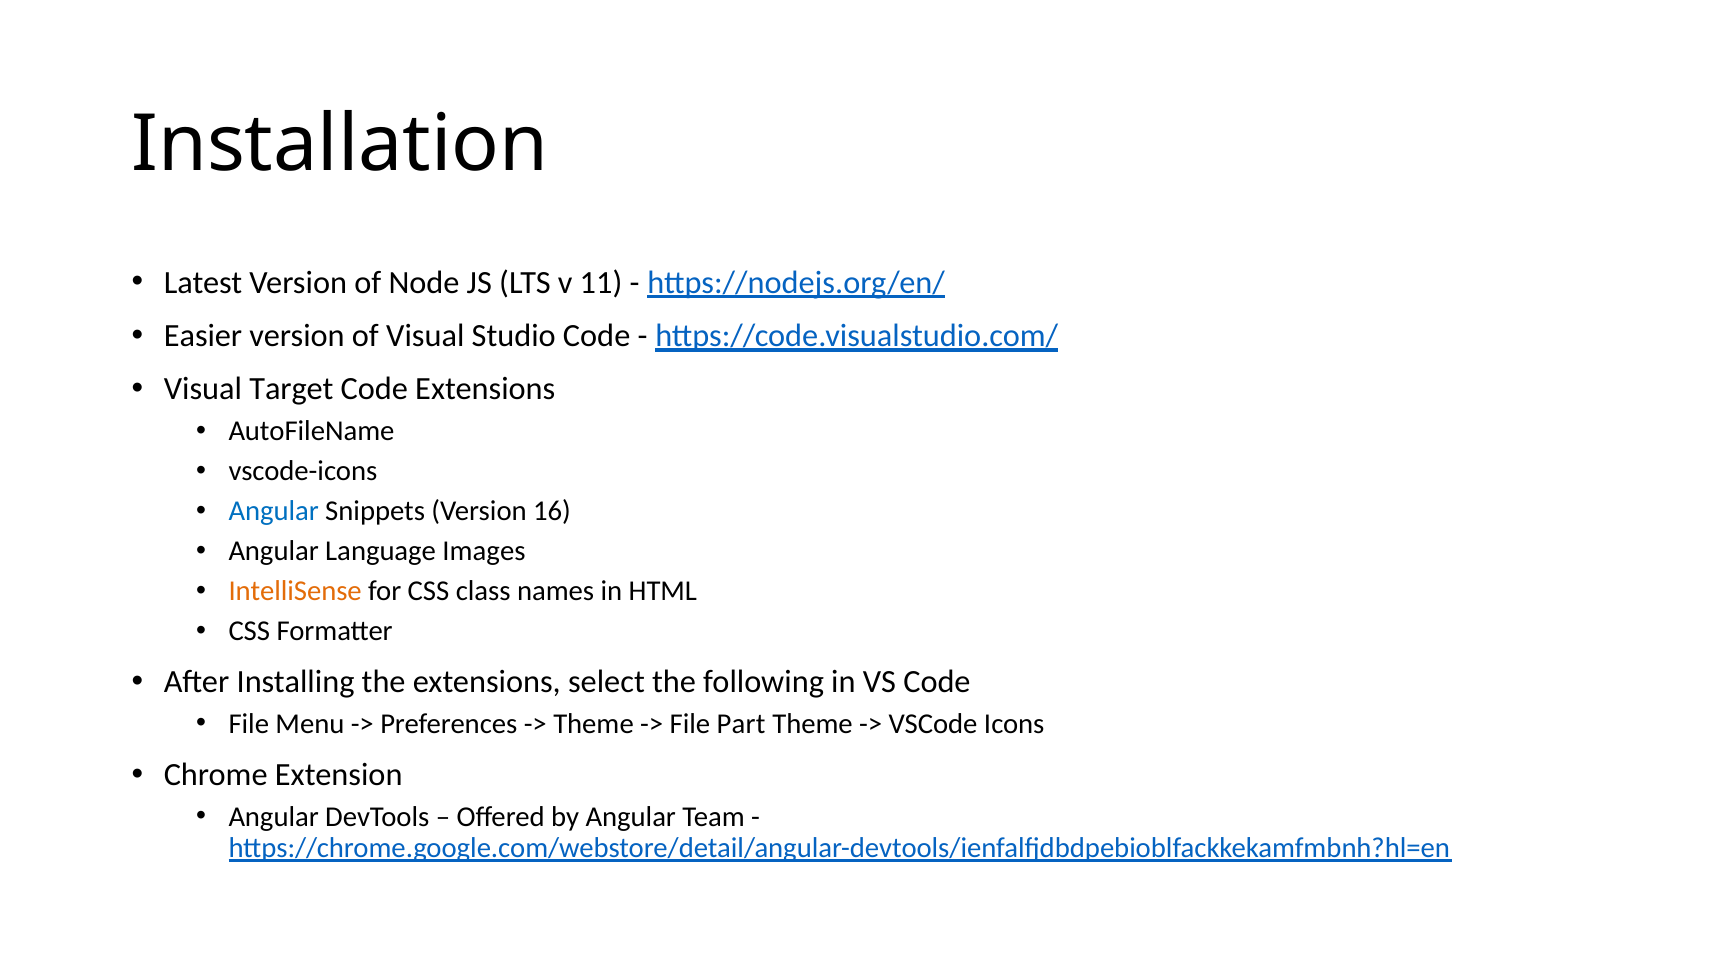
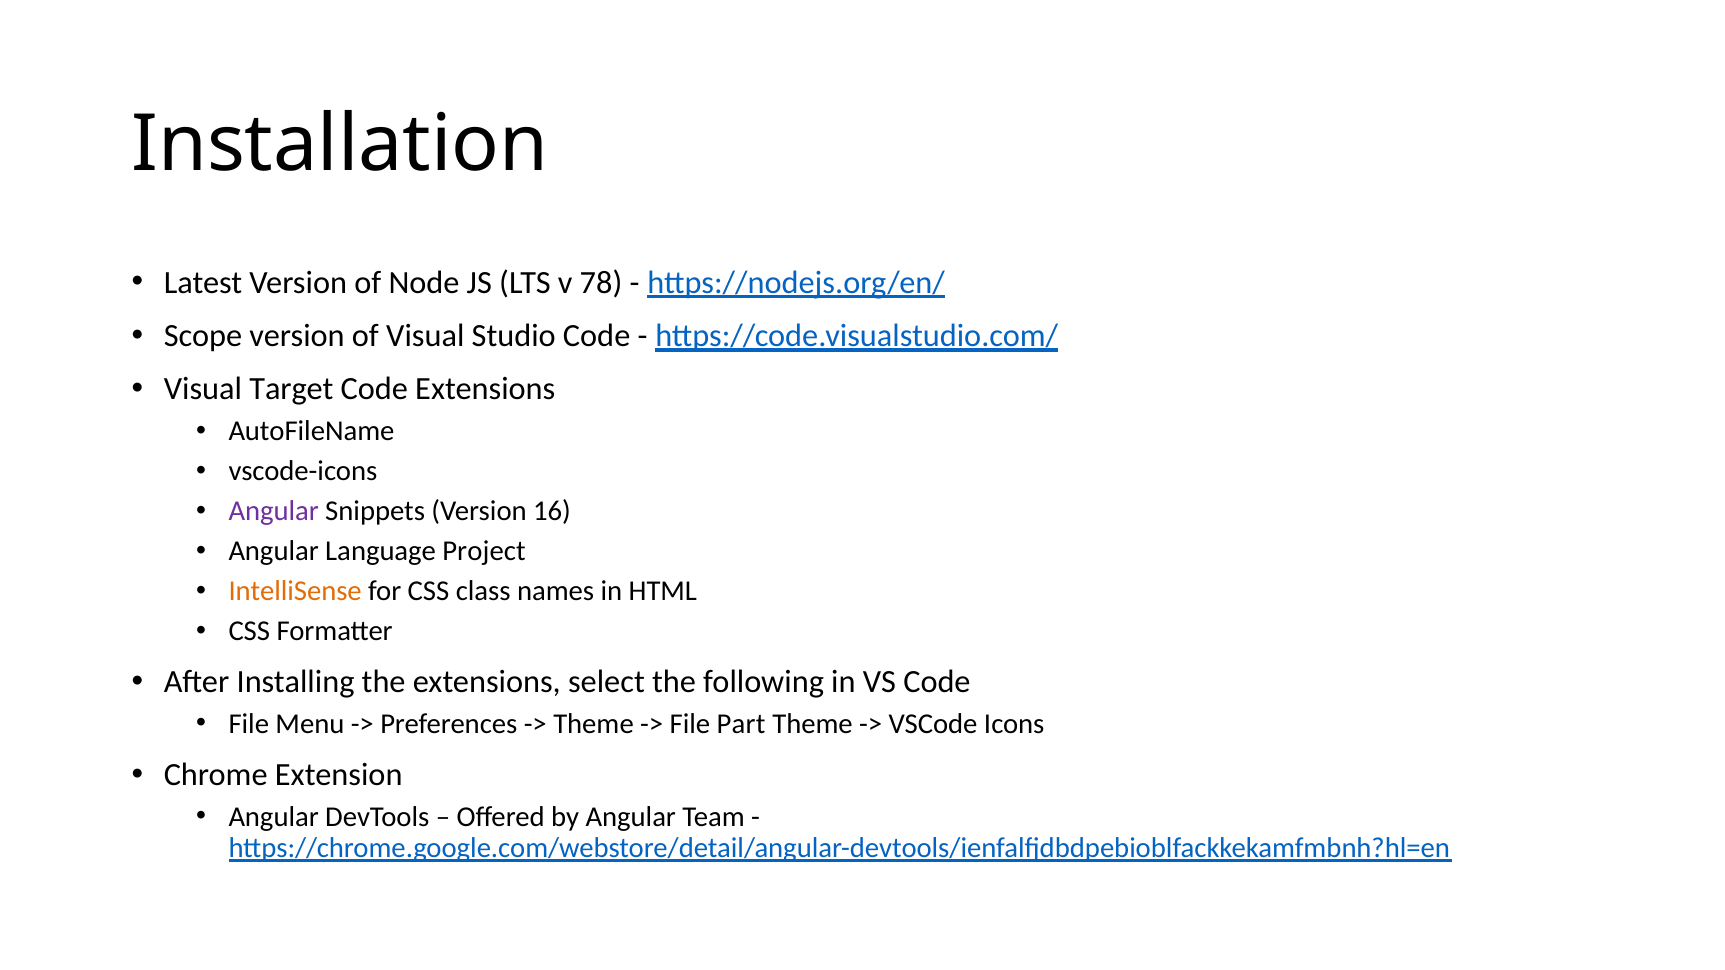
11: 11 -> 78 (601, 283)
Easier: Easier -> Scope (203, 336)
Angular colour: blue -> purple (274, 511)
Images: Images -> Project (484, 551)
